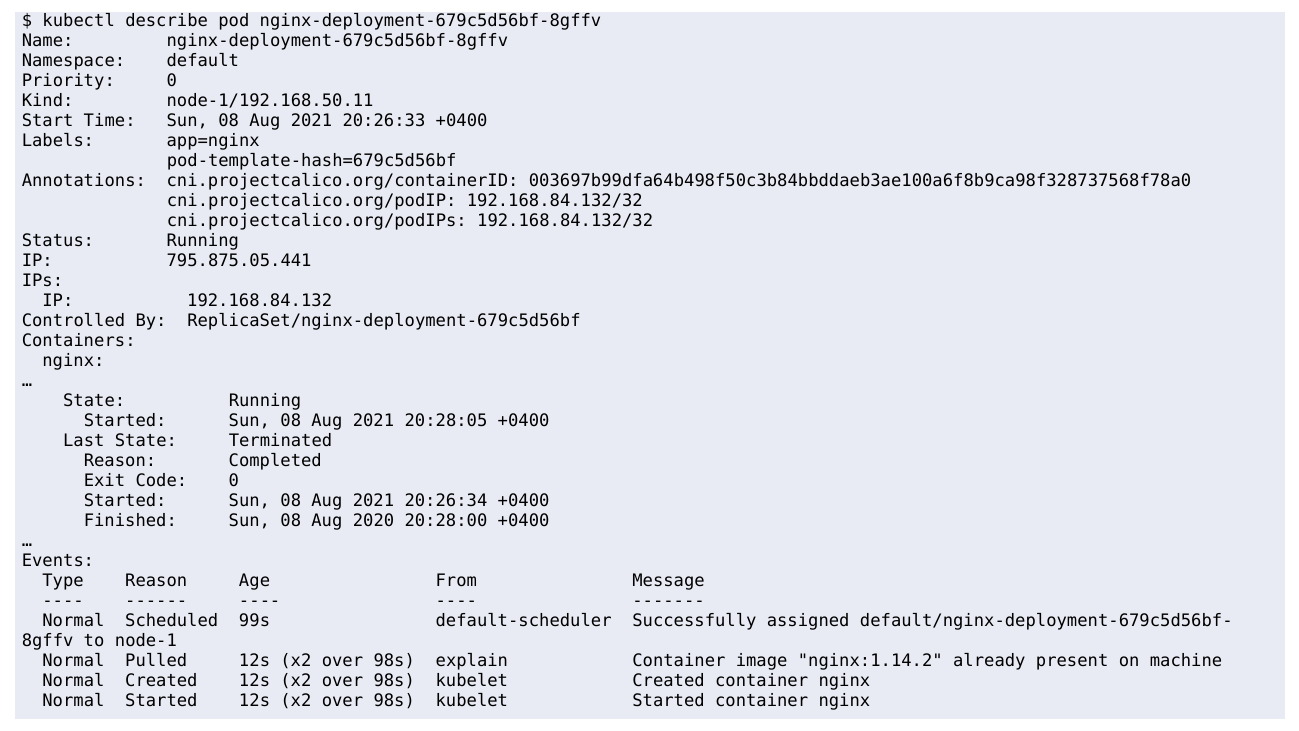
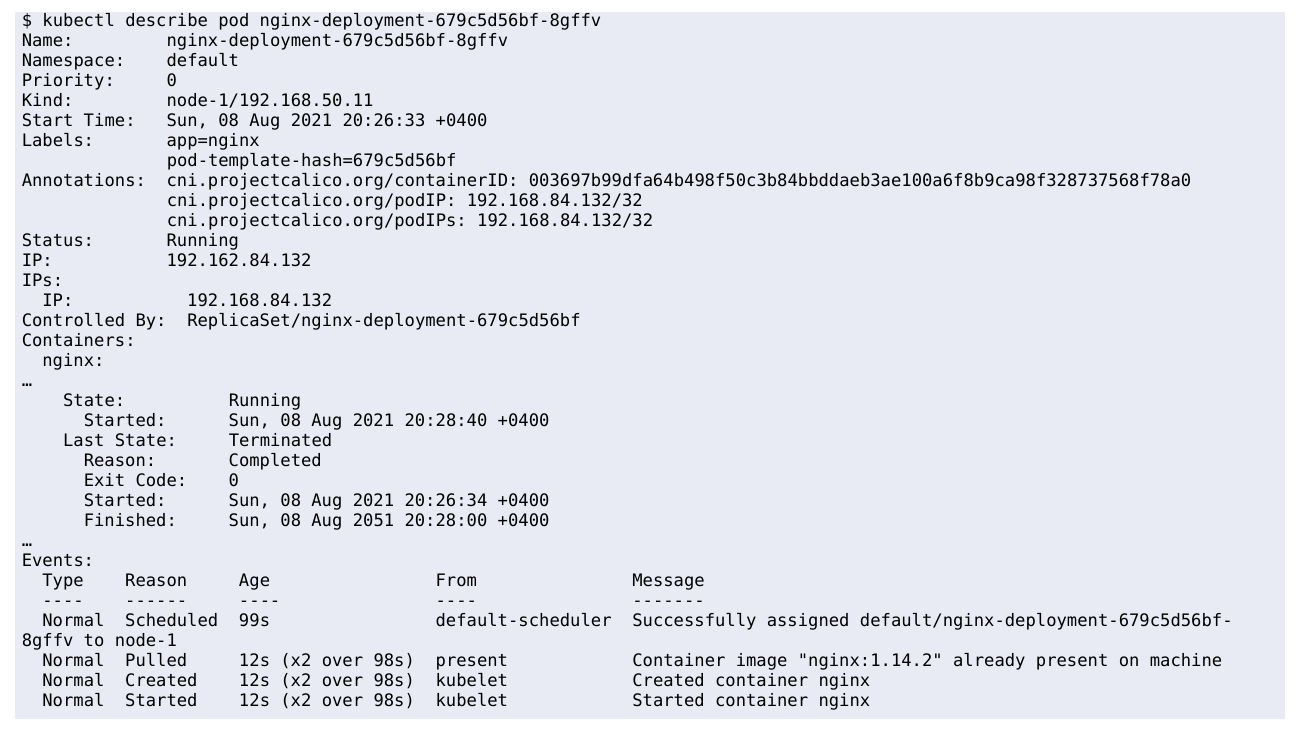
795.875.05.441: 795.875.05.441 -> 192.162.84.132 (239, 261)
20:28:05: 20:28:05 -> 20:28:40 (446, 421)
2020: 2020 -> 2051 (374, 521)
98s explain: explain -> present (472, 661)
